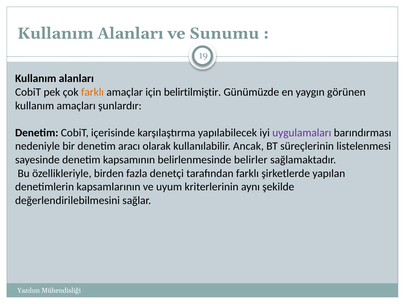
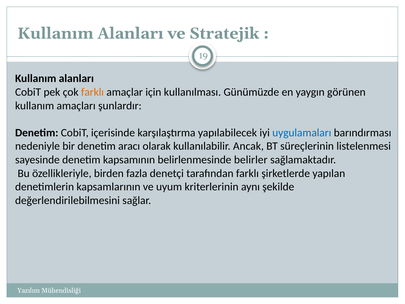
Sunumu: Sunumu -> Stratejik (224, 33)
belirtilmiştir: belirtilmiştir -> kullanılması (192, 92)
uygulamaları colour: purple -> blue (302, 133)
